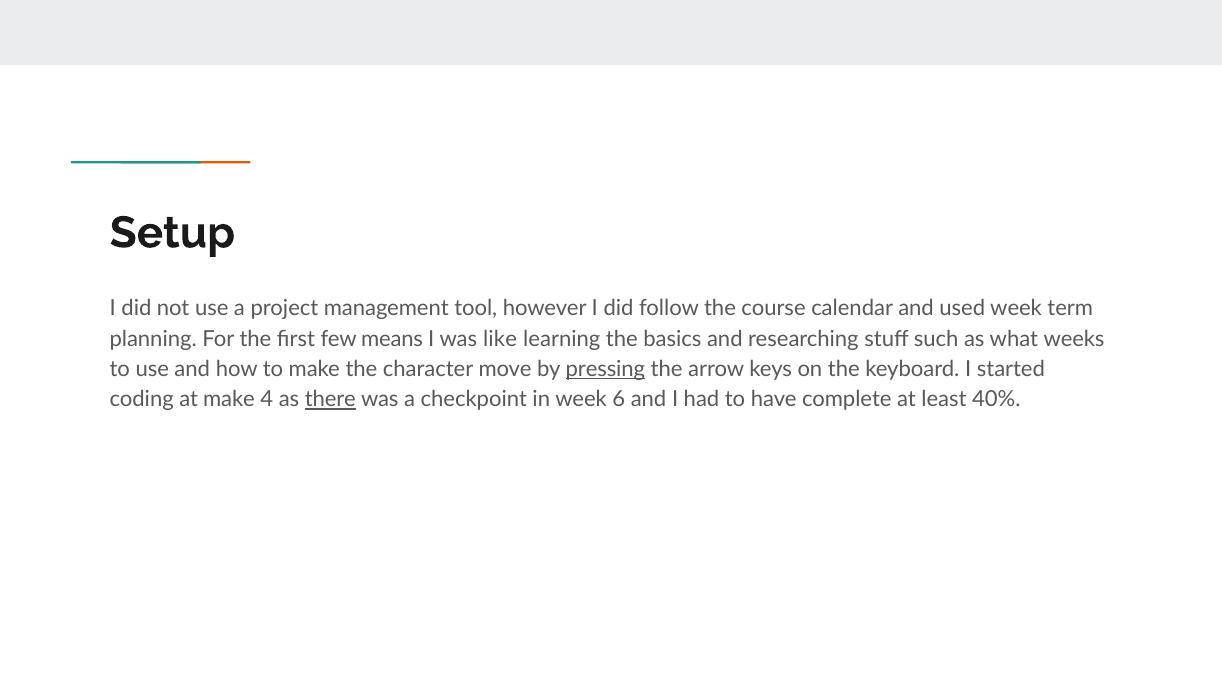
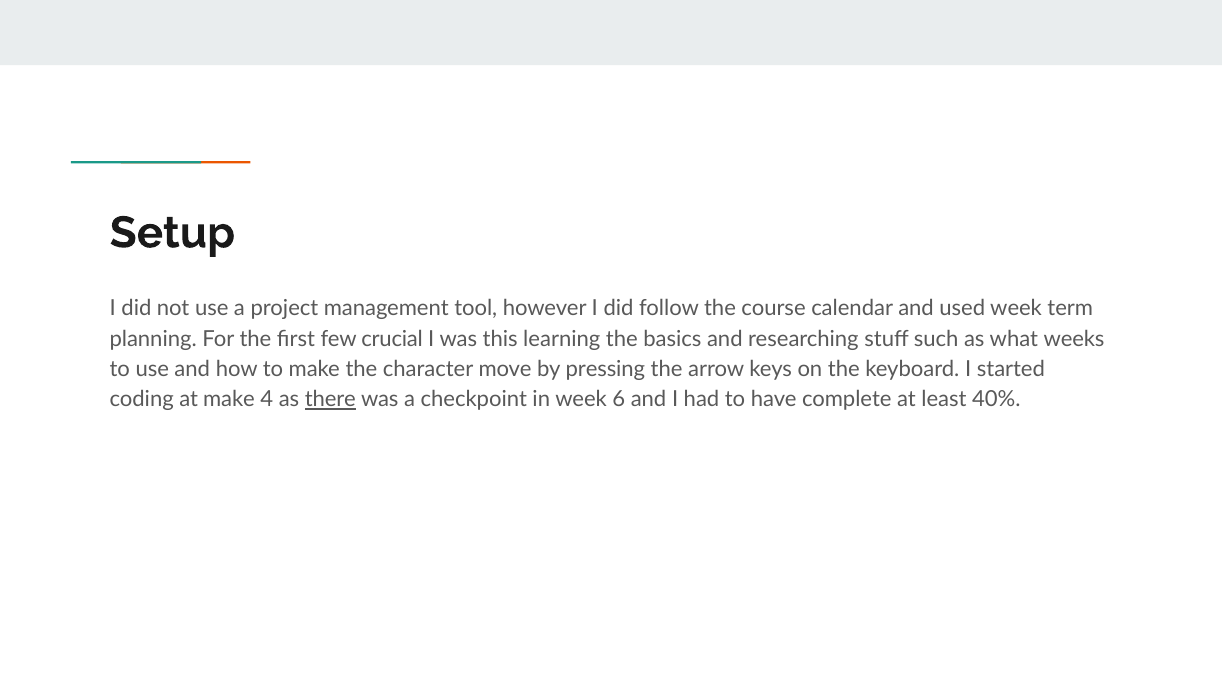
means: means -> crucial (392, 339)
like: like -> this (500, 339)
pressing underline: present -> none (605, 369)
